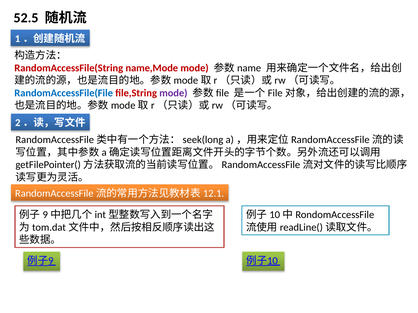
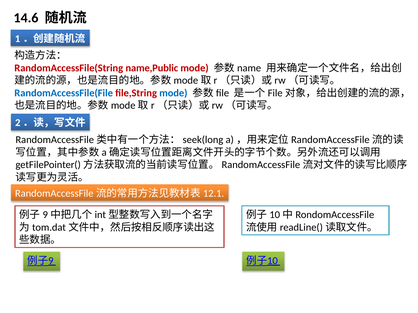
52.5: 52.5 -> 14.6 (26, 18)
name,Mode: name,Mode -> name,Public (152, 68)
mode colour: purple -> blue (173, 93)
